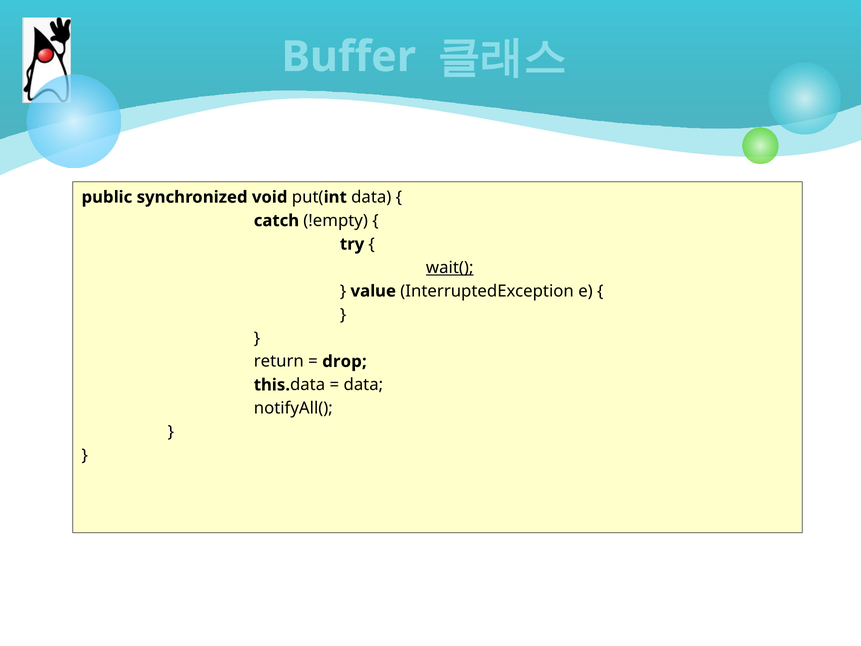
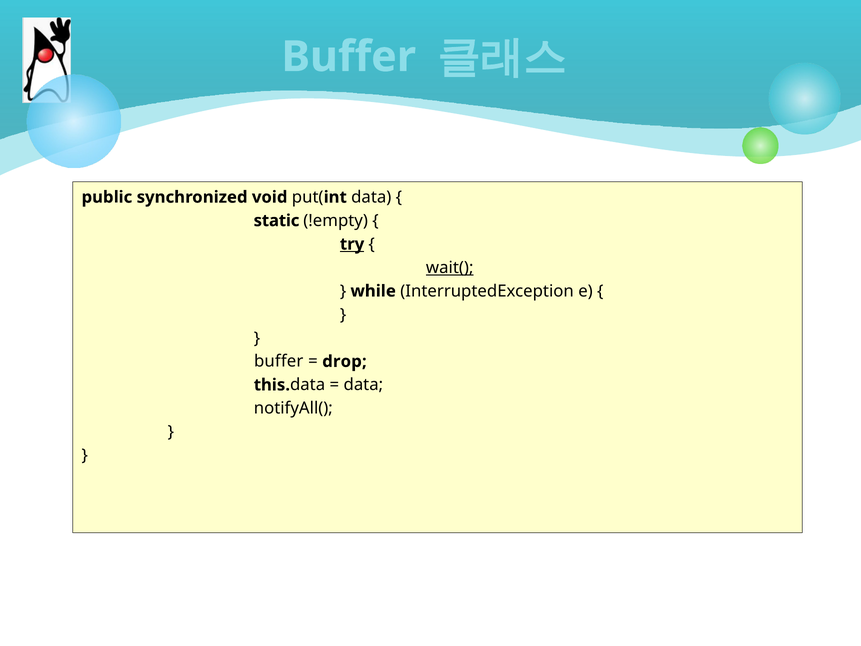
catch: catch -> static (276, 221)
try underline: none -> present (352, 244)
value: value -> while (373, 291)
return: return -> buffer (279, 361)
